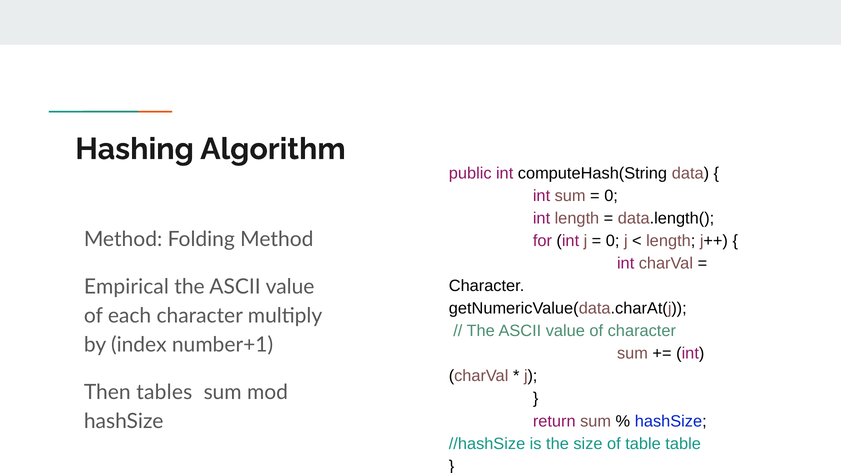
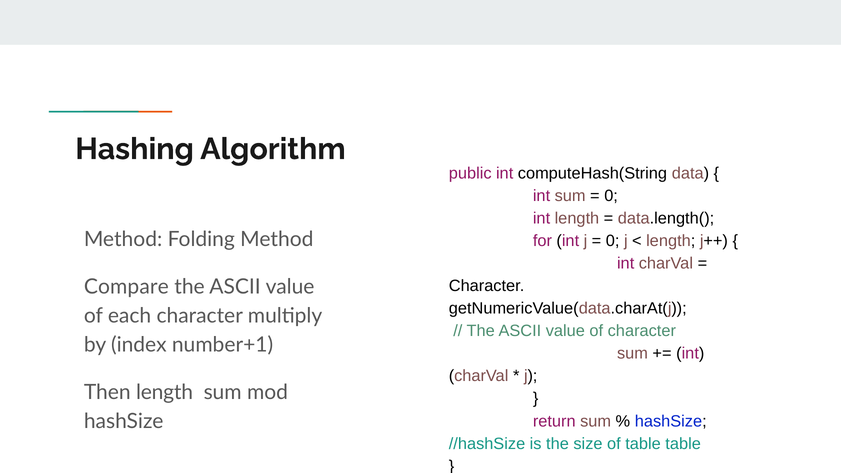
Empirical: Empirical -> Compare (126, 287)
Then tables: tables -> length (165, 393)
